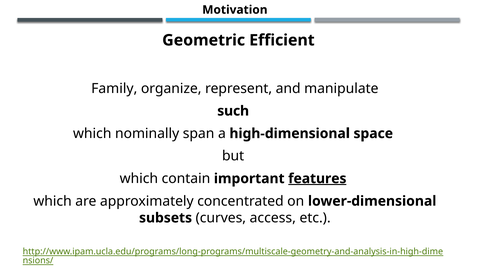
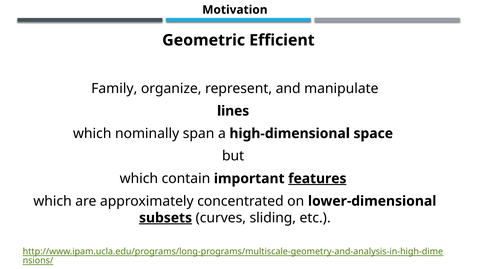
such: such -> lines (233, 111)
subsets underline: none -> present (166, 217)
access: access -> sliding (273, 217)
